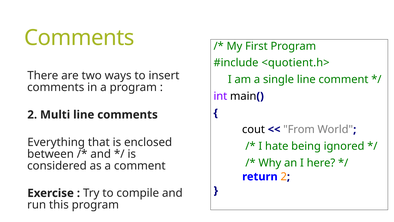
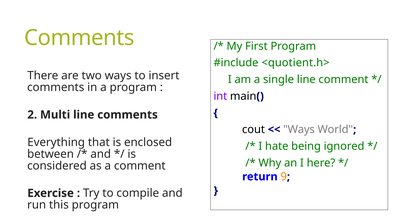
From: From -> Ways (299, 129)
return 2: 2 -> 9 (284, 176)
